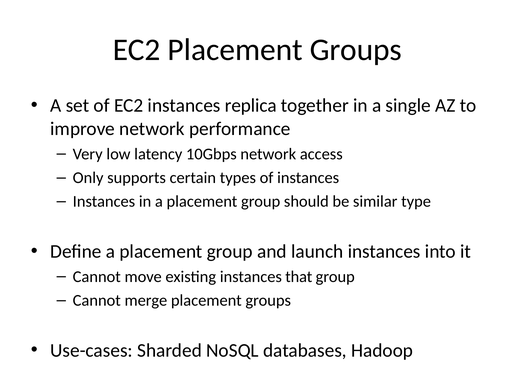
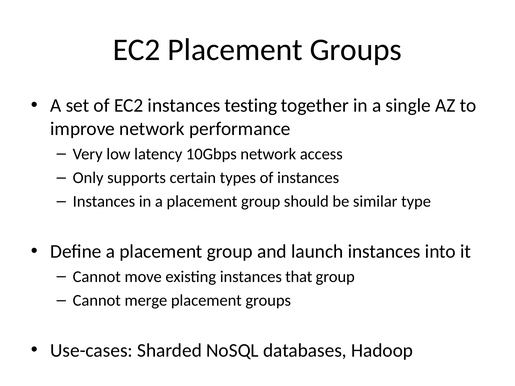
replica: replica -> testing (251, 106)
